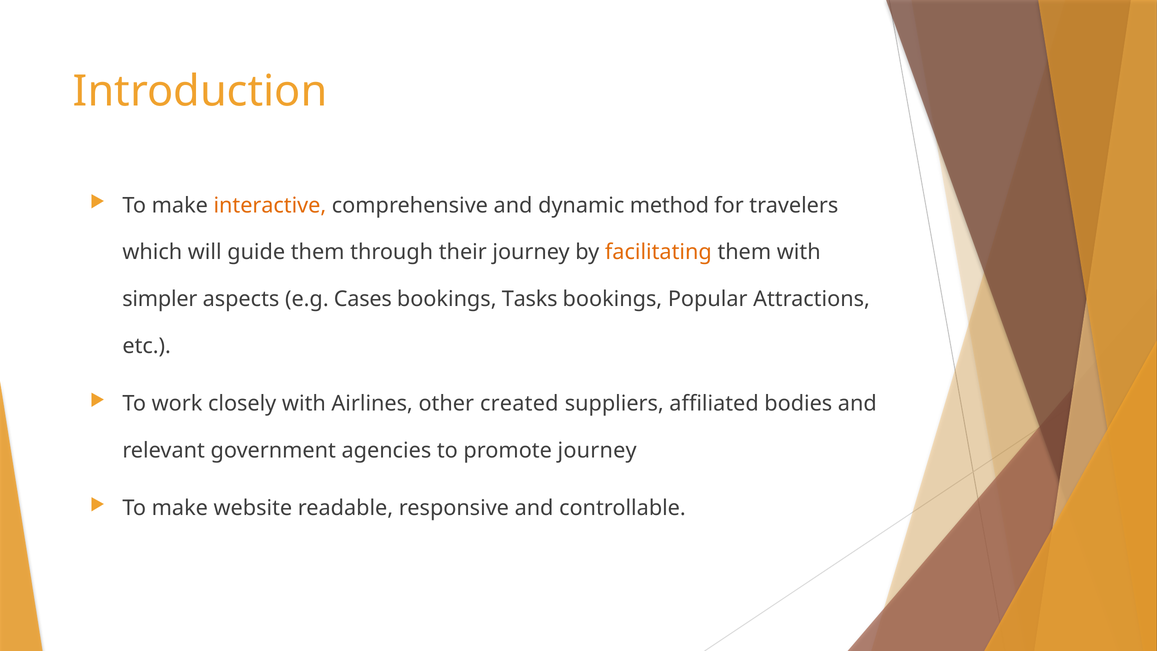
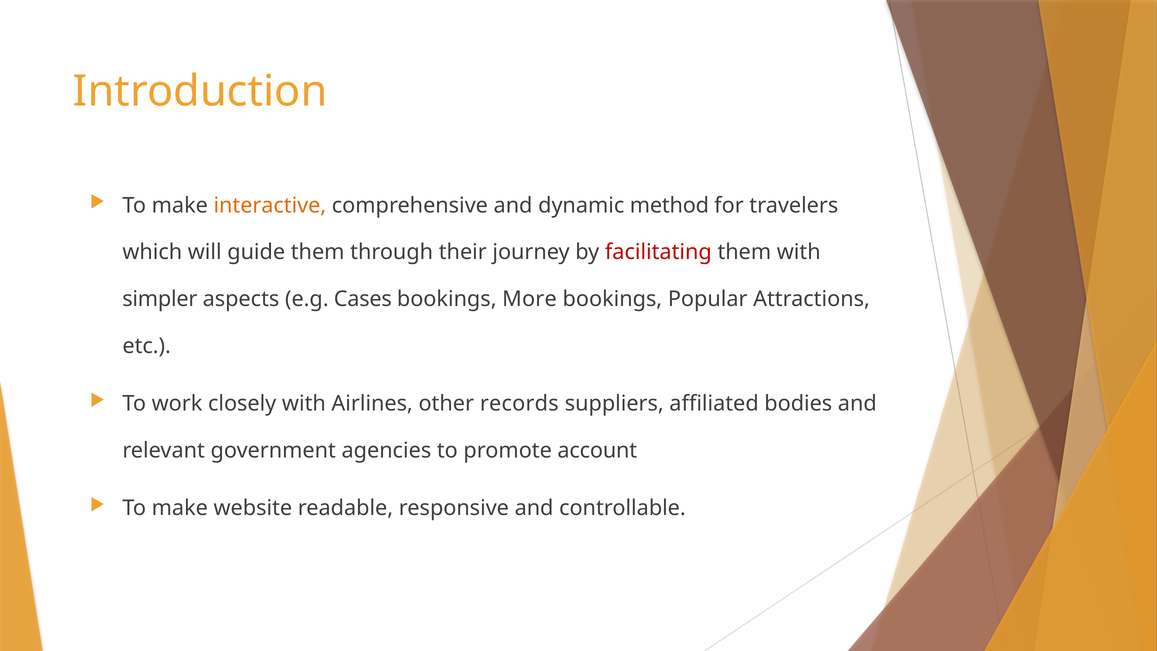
facilitating colour: orange -> red (658, 252)
Tasks: Tasks -> More (529, 299)
created: created -> records (519, 404)
promote journey: journey -> account (597, 450)
